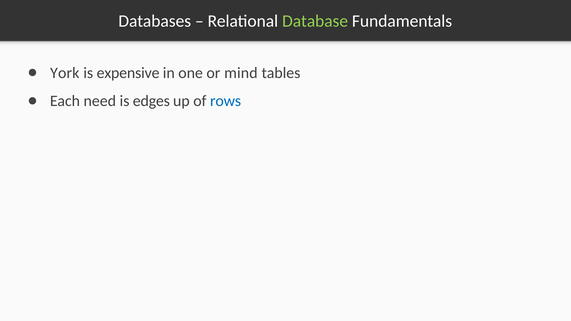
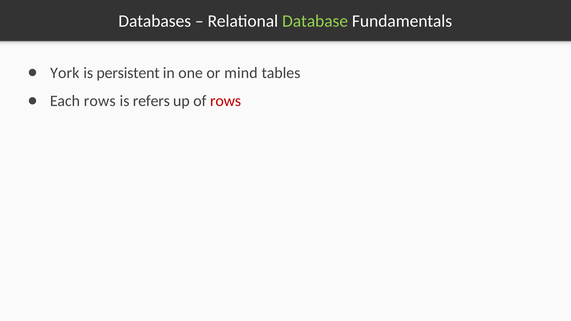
expensive: expensive -> persistent (128, 73)
Each need: need -> rows (100, 101)
edges: edges -> refers (151, 101)
rows colour: blue -> red (226, 101)
